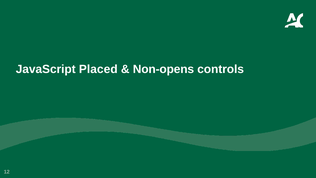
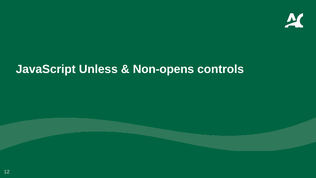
Placed: Placed -> Unless (98, 69)
